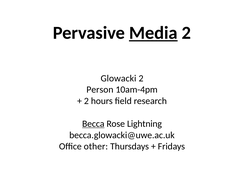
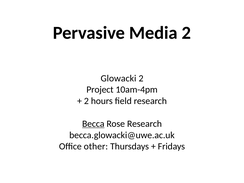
Media underline: present -> none (153, 33)
Person: Person -> Project (100, 90)
Rose Lightning: Lightning -> Research (144, 124)
